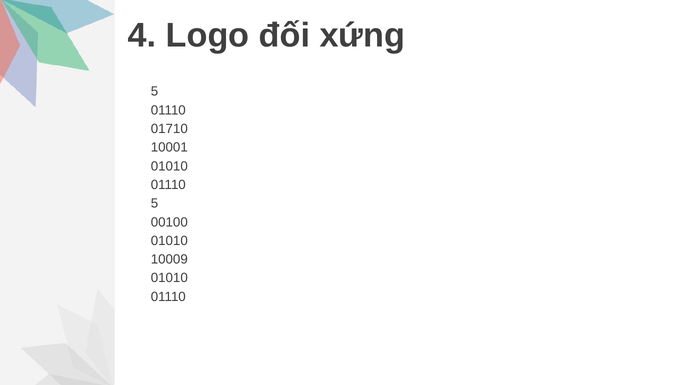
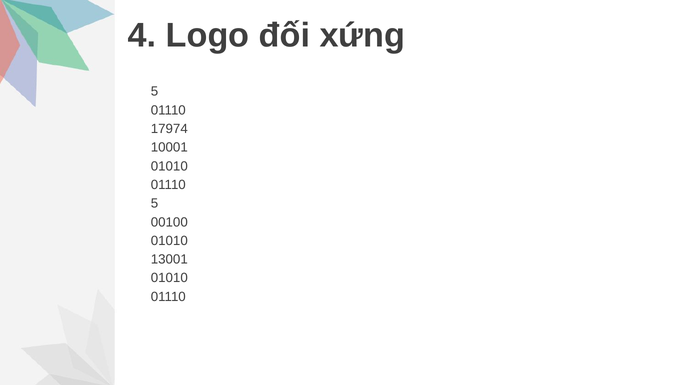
01710: 01710 -> 17974 (169, 129)
10009: 10009 -> 13001 (169, 259)
